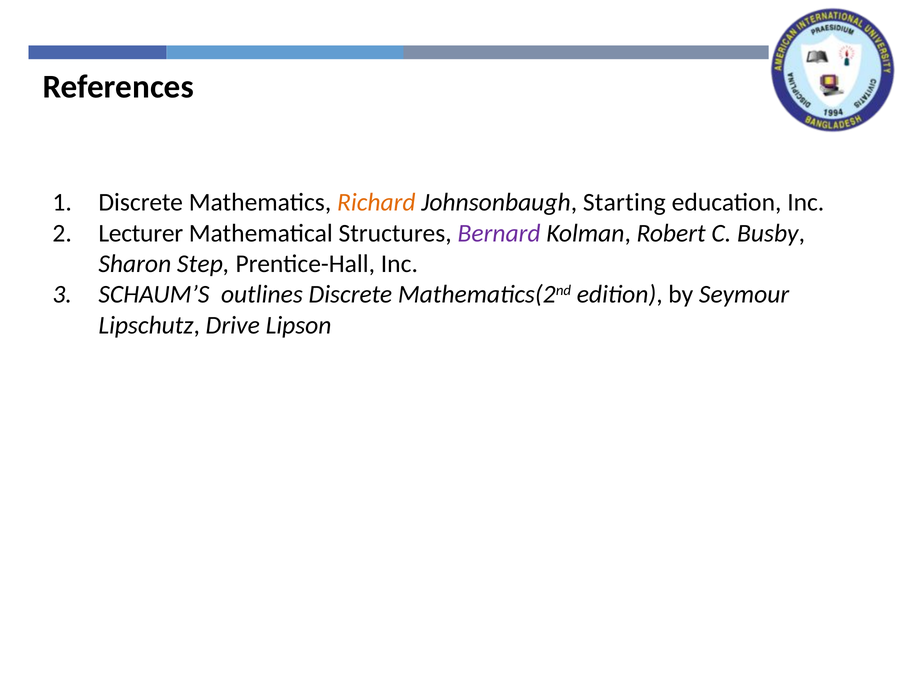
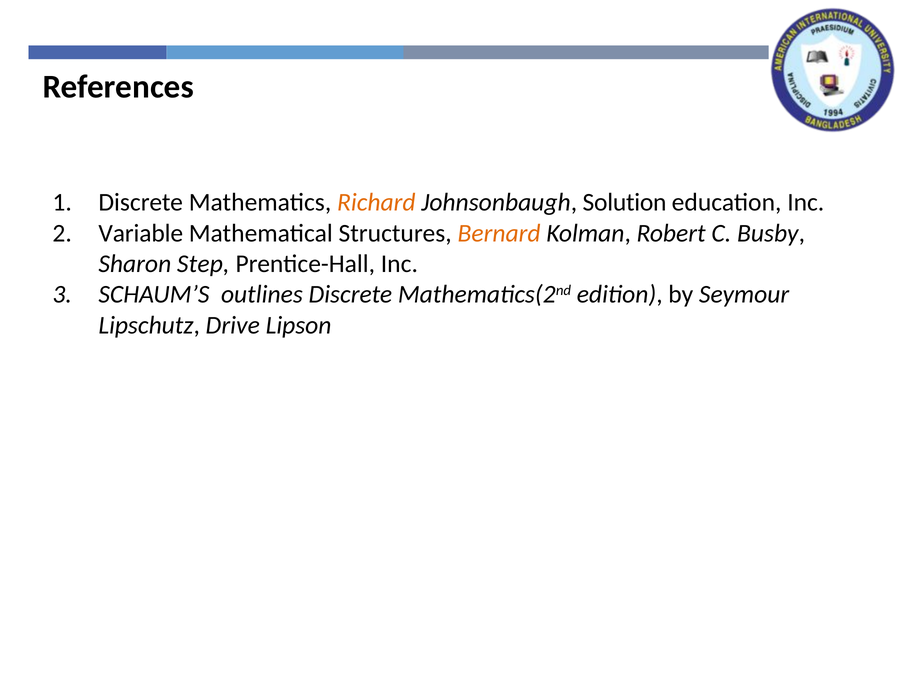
Starting: Starting -> Solution (625, 203)
Lecturer: Lecturer -> Variable (141, 233)
Bernard colour: purple -> orange (499, 233)
